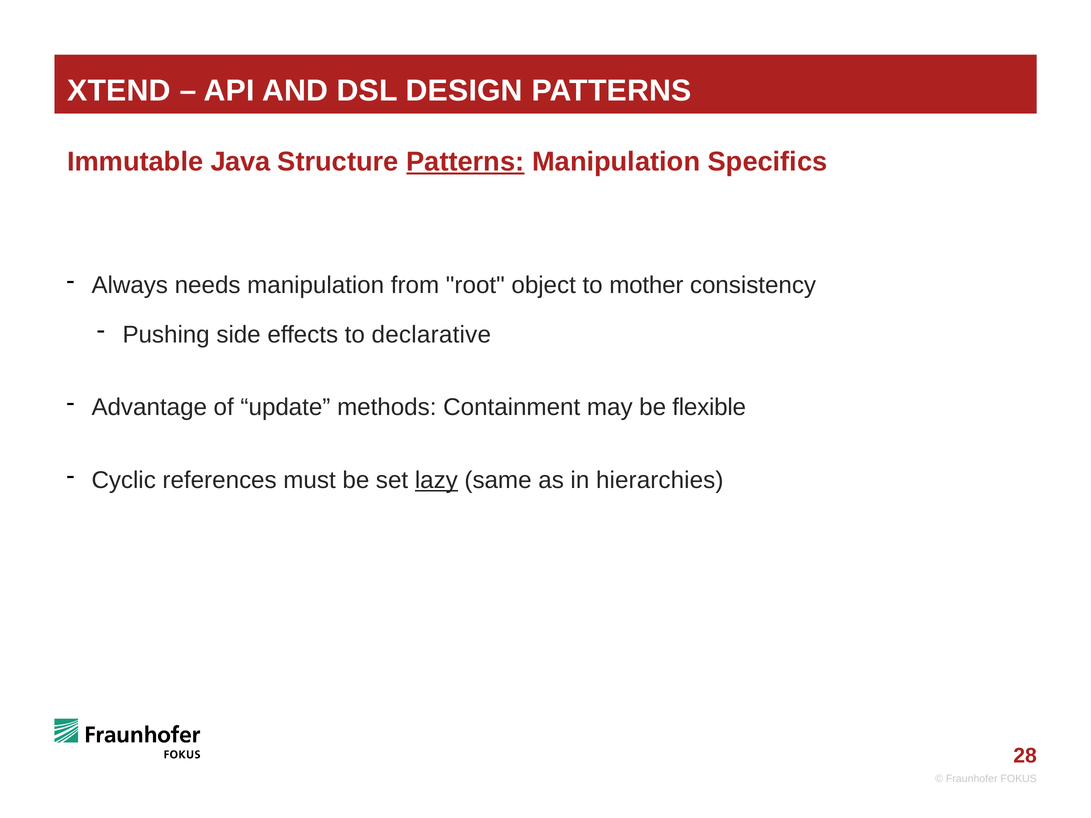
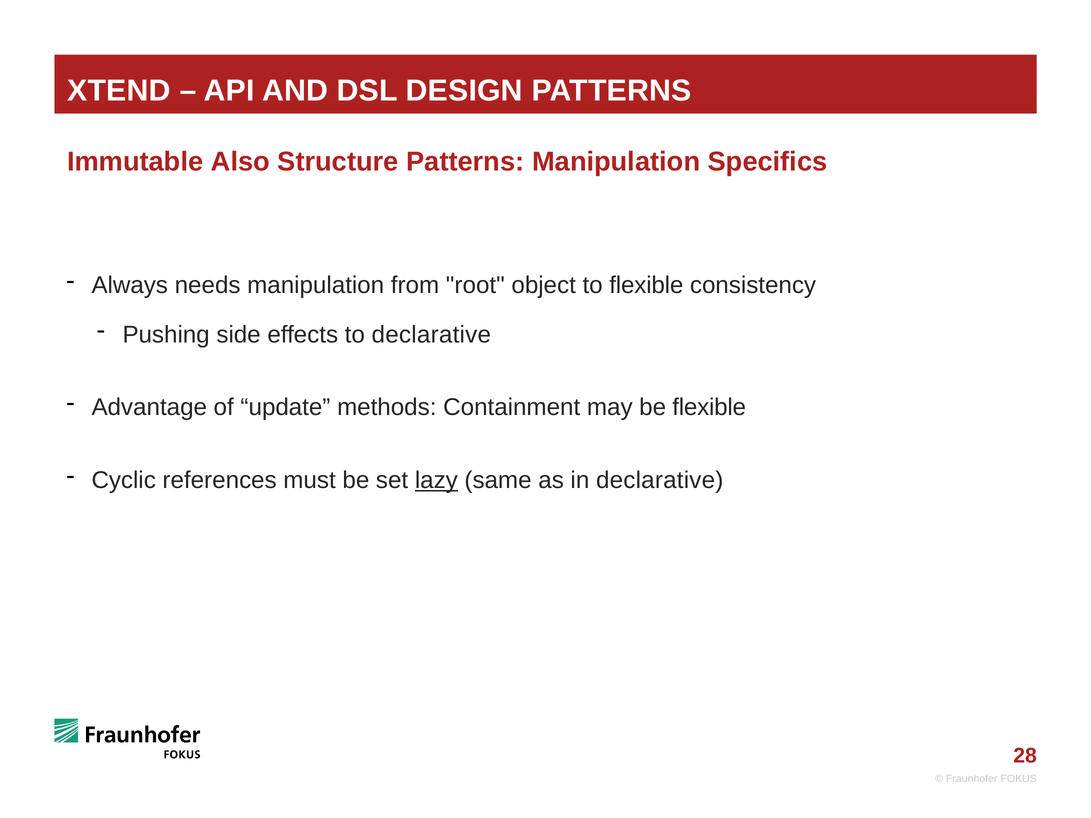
Java: Java -> Also (240, 162)
Patterns underline: present -> none (465, 162)
to mother: mother -> flexible (646, 285)
in hierarchies: hierarchies -> declarative (660, 480)
